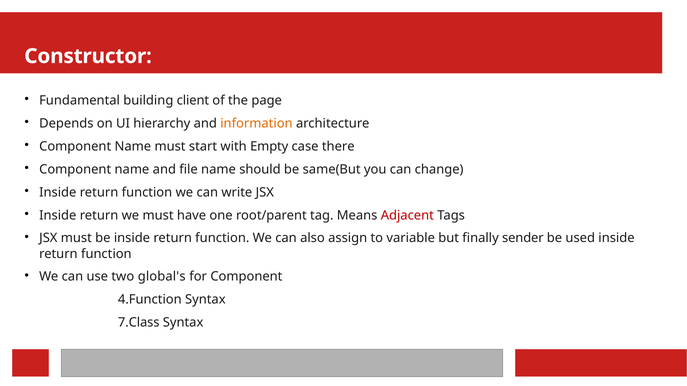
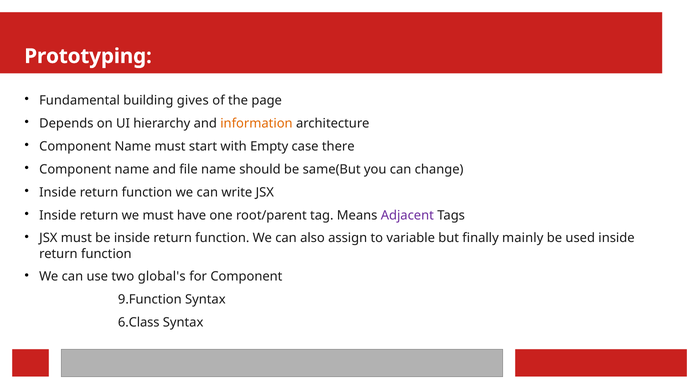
Constructor: Constructor -> Prototyping (88, 56)
client: client -> gives (193, 101)
Adjacent colour: red -> purple (407, 215)
sender: sender -> mainly (523, 238)
4.Function: 4.Function -> 9.Function (150, 300)
7.Class: 7.Class -> 6.Class (139, 323)
